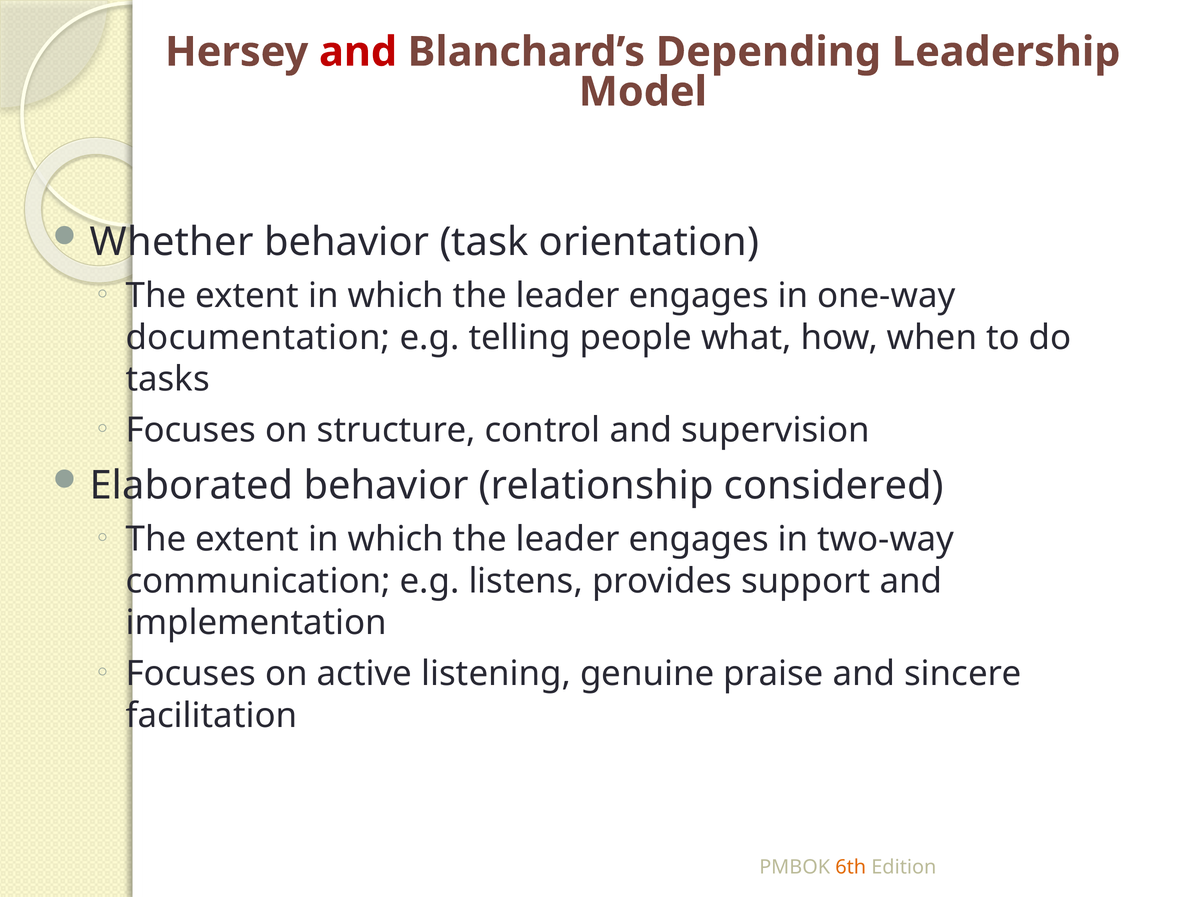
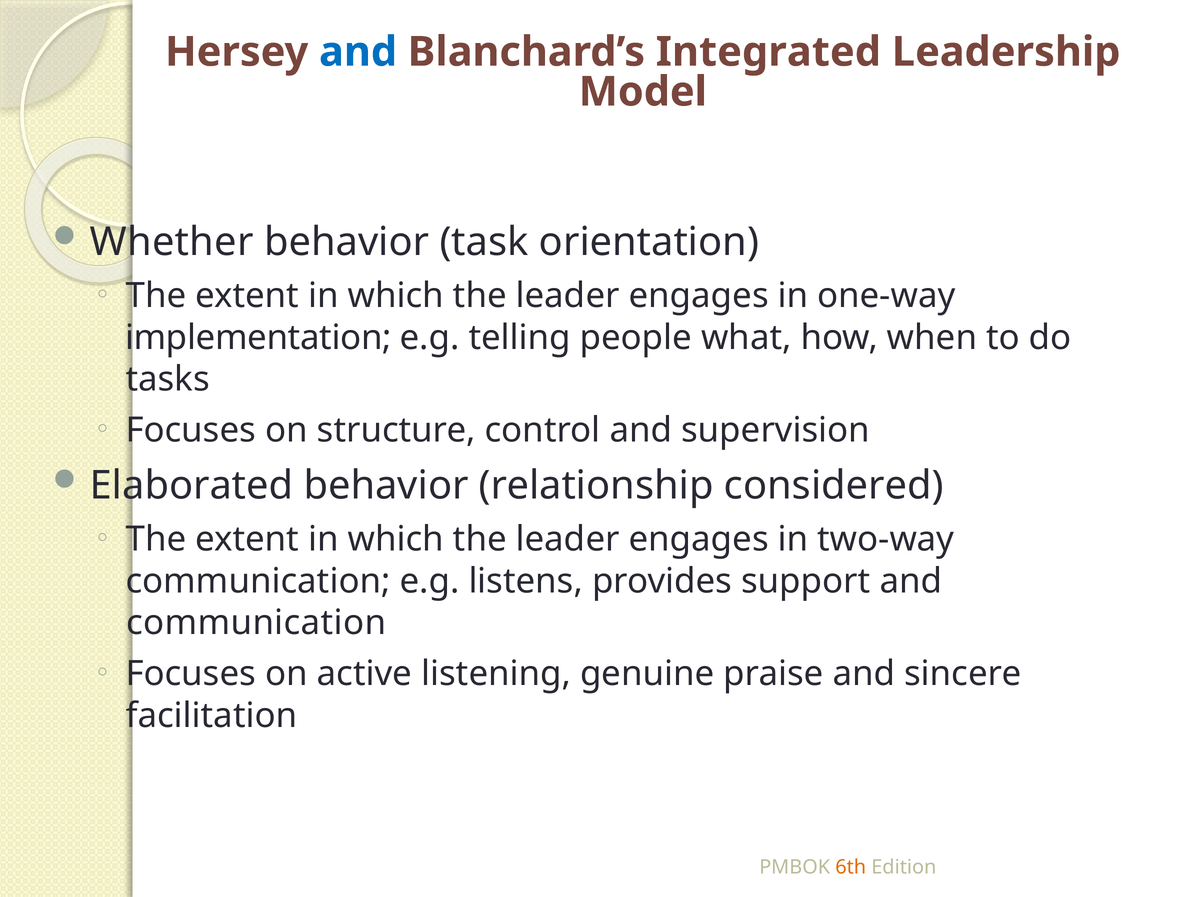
and colour: red -> blue (358, 52)
Depending: Depending -> Integrated (768, 52)
documentation: documentation -> implementation (258, 338)
implementation: implementation -> communication (256, 623)
